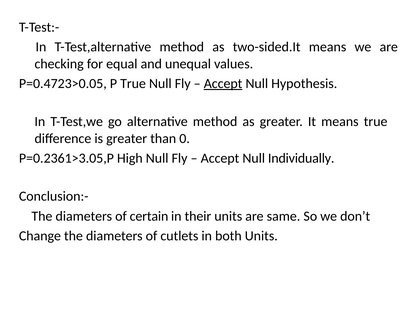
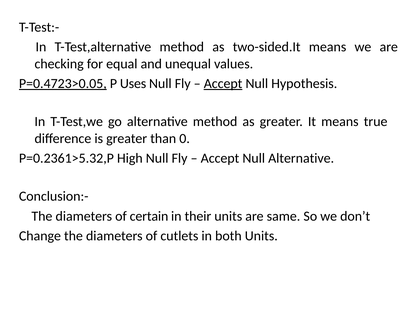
P=0.4723>0.05 underline: none -> present (63, 84)
P True: True -> Uses (133, 84)
P=0.2361>3.05,P: P=0.2361>3.05,P -> P=0.2361>5.32,P (66, 158)
Null Individually: Individually -> Alternative (301, 158)
